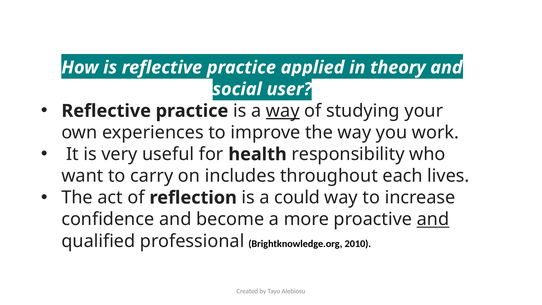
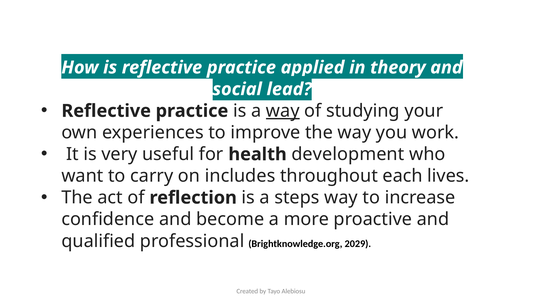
user: user -> lead (289, 89)
responsibility: responsibility -> development (348, 154)
could: could -> steps (297, 198)
and underline: present -> none (433, 219)
2010: 2010 -> 2029 (358, 244)
